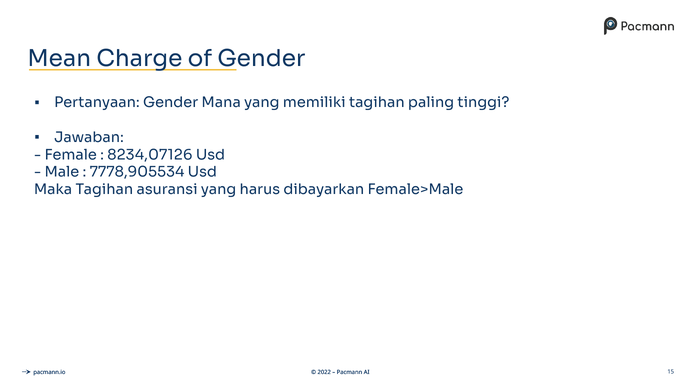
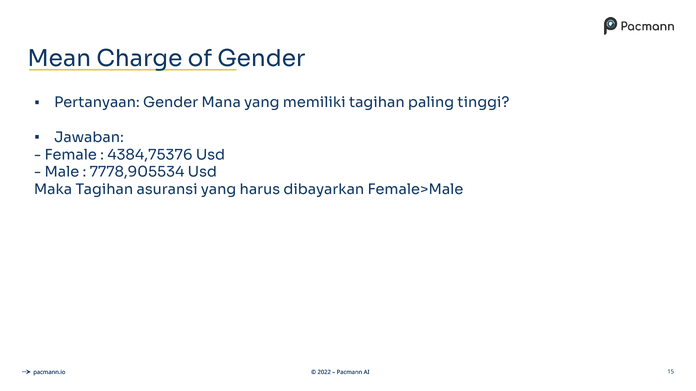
8234,07126: 8234,07126 -> 4384,75376 (150, 155)
